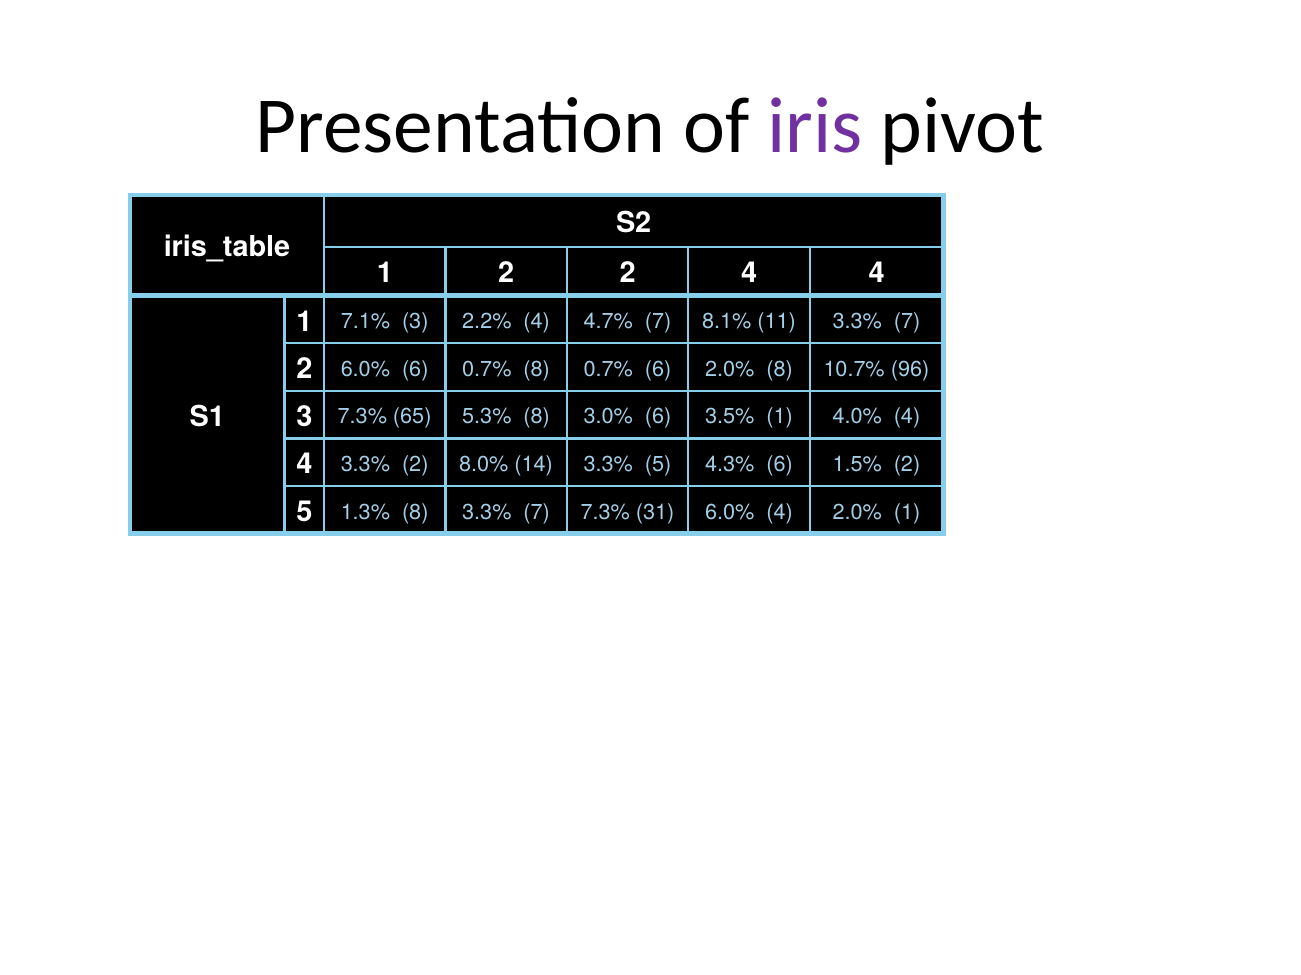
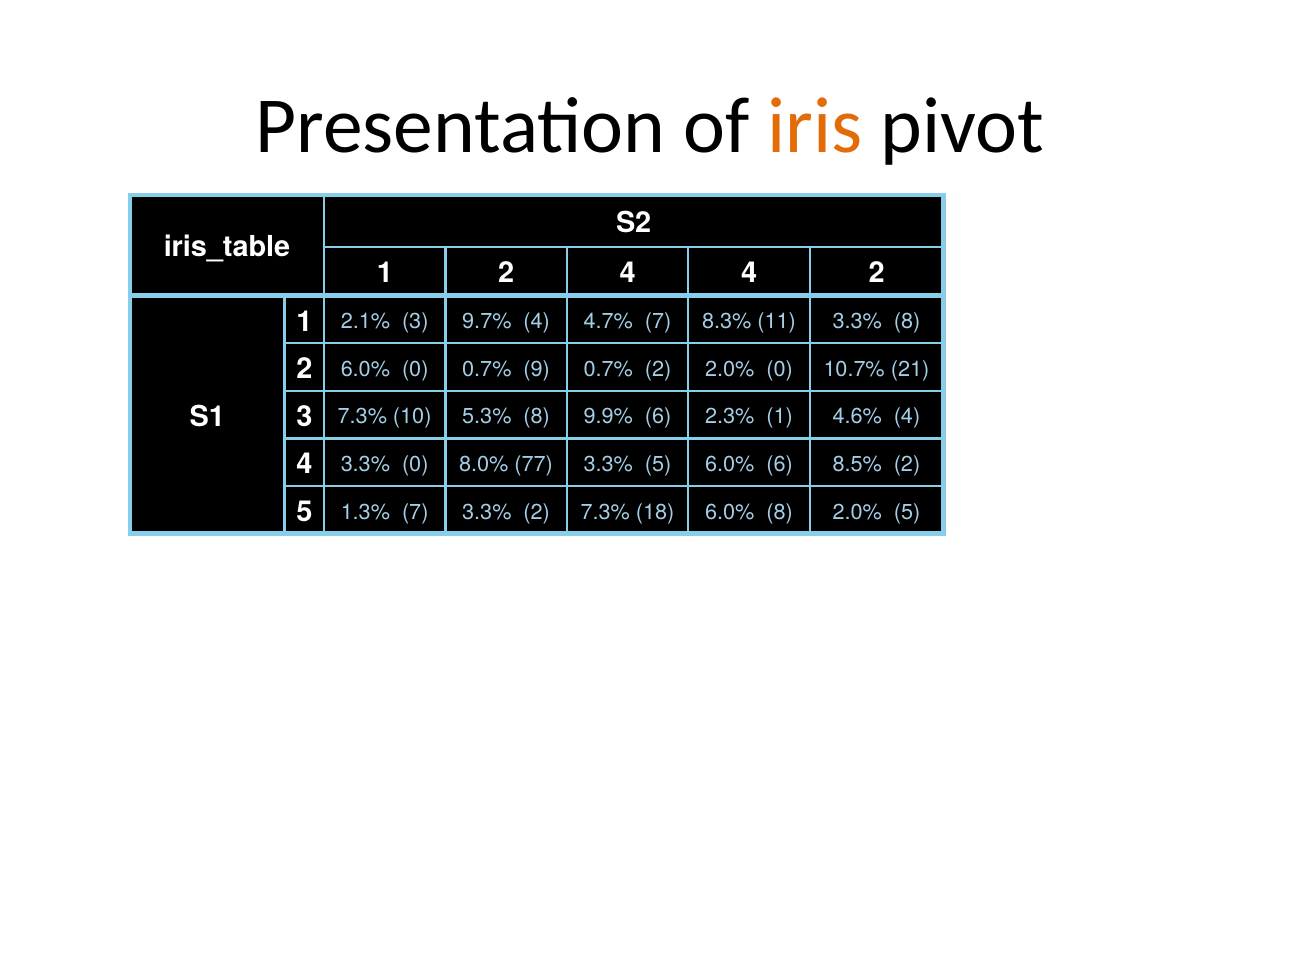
iris colour: purple -> orange (815, 126)
2 2: 2 -> 4 (628, 274)
4: 4 -> 2 (877, 274)
7.1%: 7.1% -> 2.1% (365, 322)
2.2%: 2.2% -> 9.7% (487, 322)
8.1%: 8.1% -> 8.3% (727, 322)
11 3.3% 7: 7 -> 8 (907, 322)
6.0% 6: 6 -> 0 (415, 369)
0.7% 8: 8 -> 9 (537, 369)
0.7% 6: 6 -> 2 (658, 369)
2.0% 8: 8 -> 0 (780, 369)
96: 96 -> 21 (910, 369)
65: 65 -> 10 (412, 417)
3.0%: 3.0% -> 9.9% (608, 417)
3.5%: 3.5% -> 2.3% (730, 417)
4.0%: 4.0% -> 4.6% (857, 417)
3.3% 2: 2 -> 0 (415, 465)
14: 14 -> 77 (534, 465)
5 4.3%: 4.3% -> 6.0% (730, 465)
1.5%: 1.5% -> 8.5% (857, 465)
1.3% 8: 8 -> 7 (415, 512)
7: 7 -> 2 (537, 512)
31: 31 -> 18 (655, 512)
6.0% 4: 4 -> 8 (780, 512)
2.0% 1: 1 -> 5 (907, 512)
